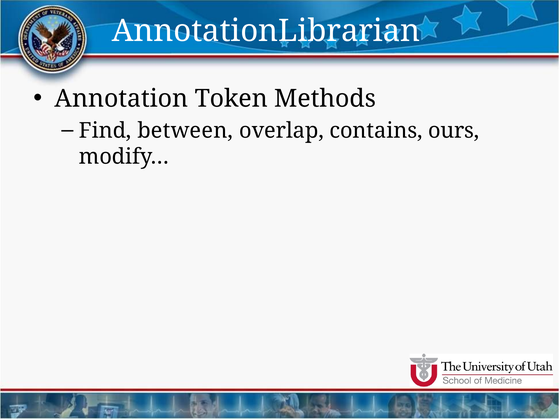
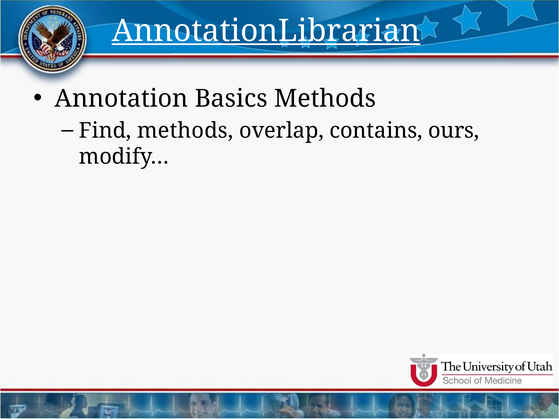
AnnotationLibrarian underline: none -> present (266, 31)
Token: Token -> Basics (231, 99)
Find between: between -> methods (185, 131)
